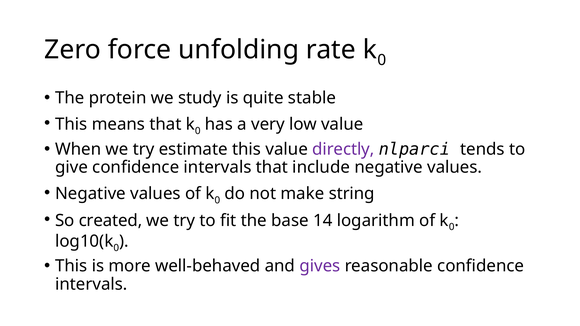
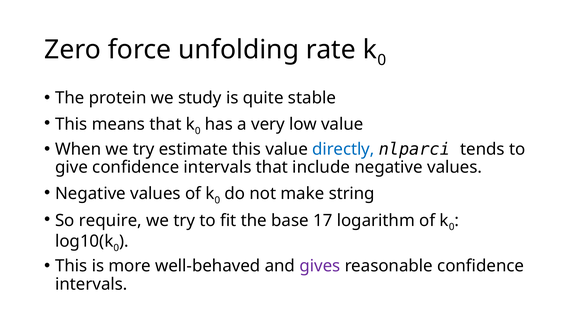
directly colour: purple -> blue (343, 149)
created: created -> require (110, 221)
14: 14 -> 17 (323, 221)
